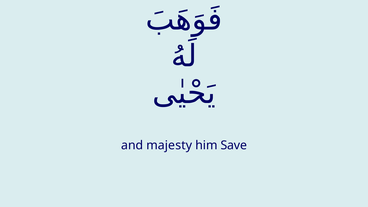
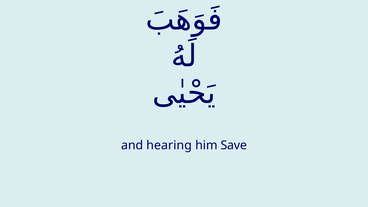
majesty: majesty -> hearing (169, 145)
